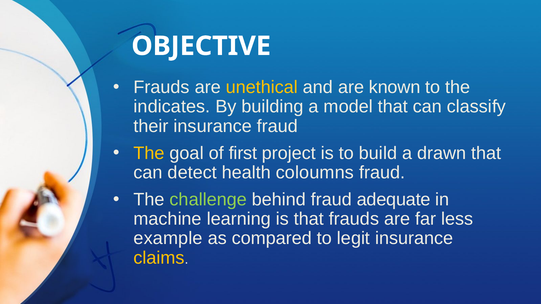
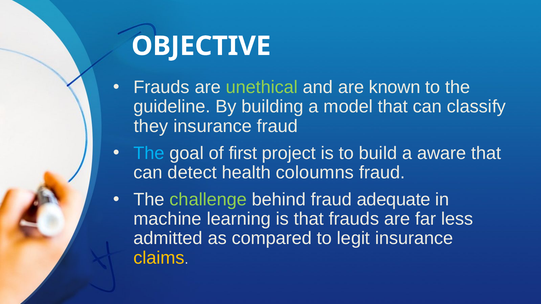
unethical colour: yellow -> light green (262, 87)
indicates: indicates -> guideline (172, 107)
their: their -> they (151, 126)
The colour: yellow -> light blue (149, 153)
drawn: drawn -> aware (442, 153)
example: example -> admitted (168, 239)
